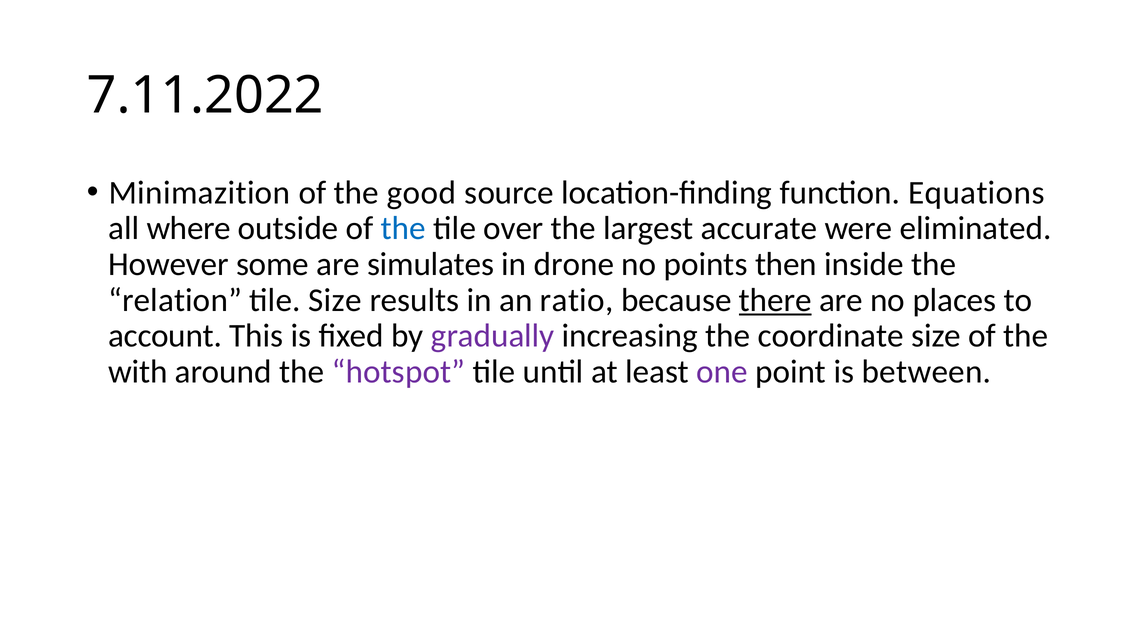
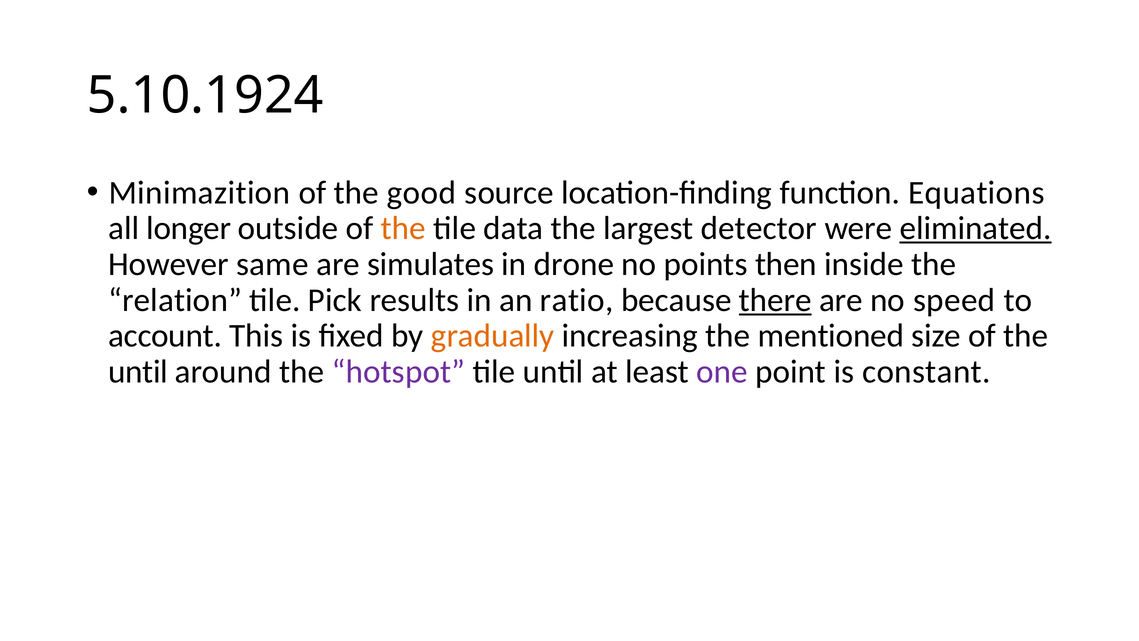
7.11.2022: 7.11.2022 -> 5.10.1924 (205, 96)
where: where -> longer (189, 228)
the colour: blue -> orange (403, 228)
over: over -> data (513, 228)
accurate: accurate -> detector (759, 228)
eliminated underline: none -> present (976, 228)
some: some -> same (272, 264)
tile Size: Size -> Pick (335, 300)
places: places -> speed (954, 300)
gradually colour: purple -> orange (493, 336)
coordinate: coordinate -> mentioned (831, 336)
with: with -> until (138, 372)
between: between -> constant (926, 372)
